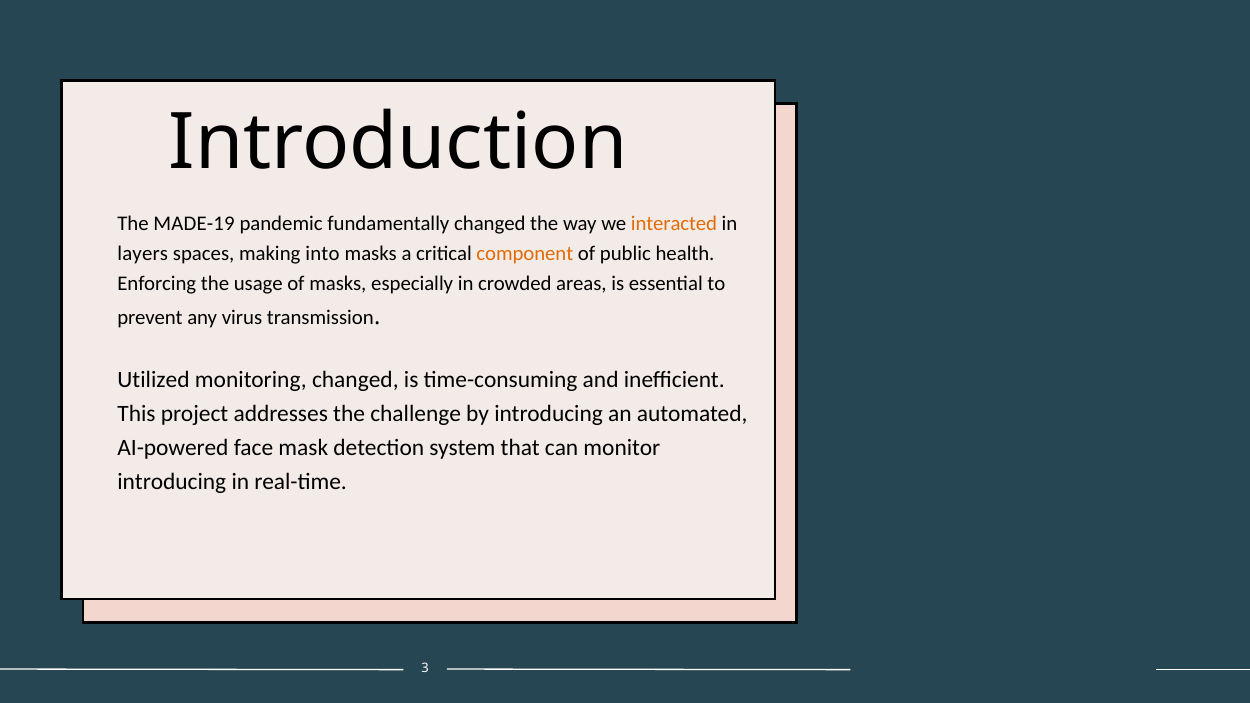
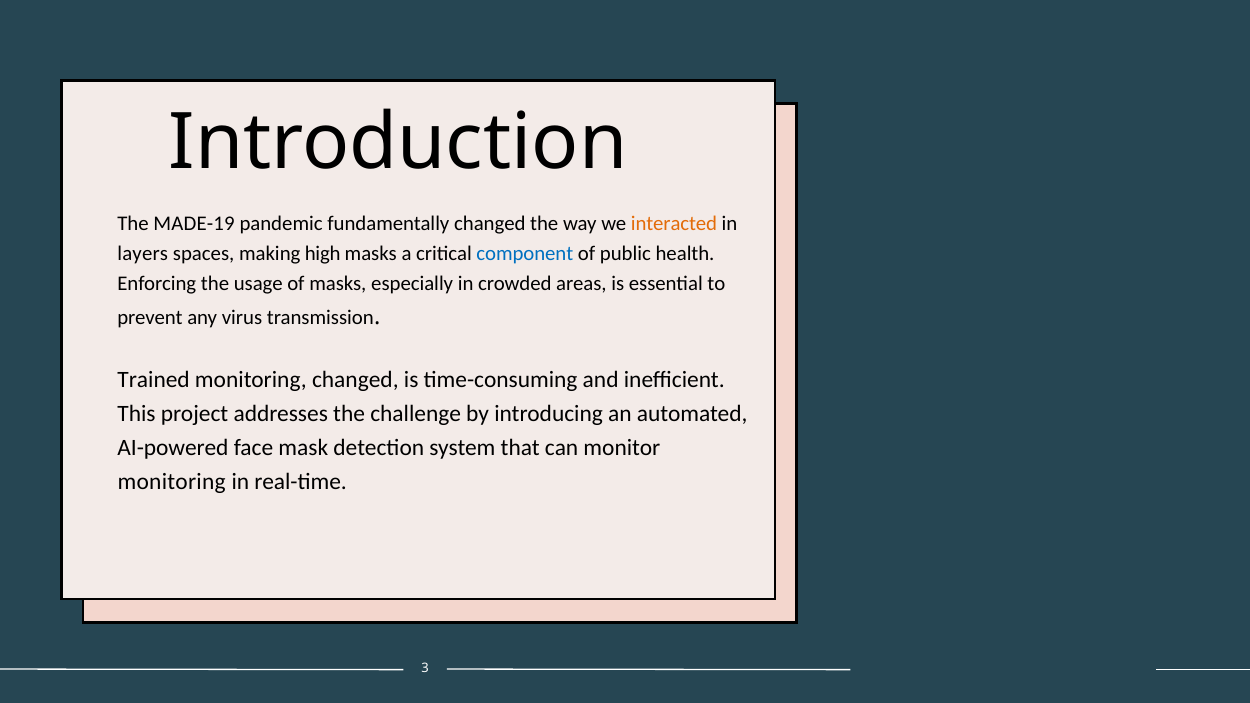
into: into -> high (323, 254)
component colour: orange -> blue (525, 254)
Utilized: Utilized -> Trained (154, 380)
introducing: introducing -> monitoring (172, 481)
